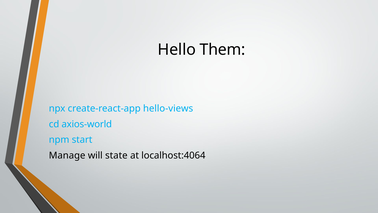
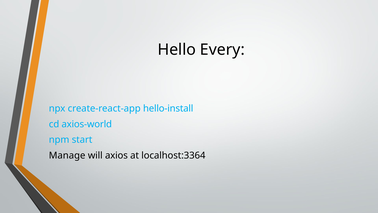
Them: Them -> Every (222, 50)
hello-views: hello-views -> hello-install (168, 108)
state: state -> axios (116, 155)
localhost:4064: localhost:4064 -> localhost:3364 (173, 155)
